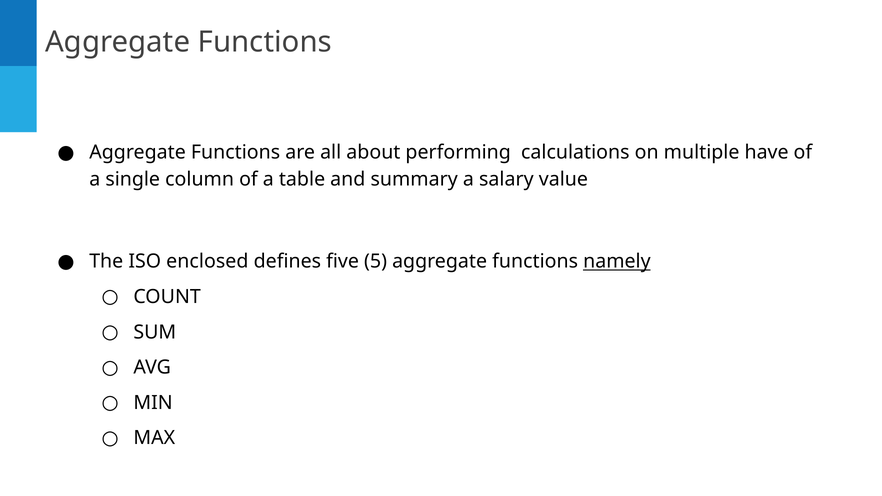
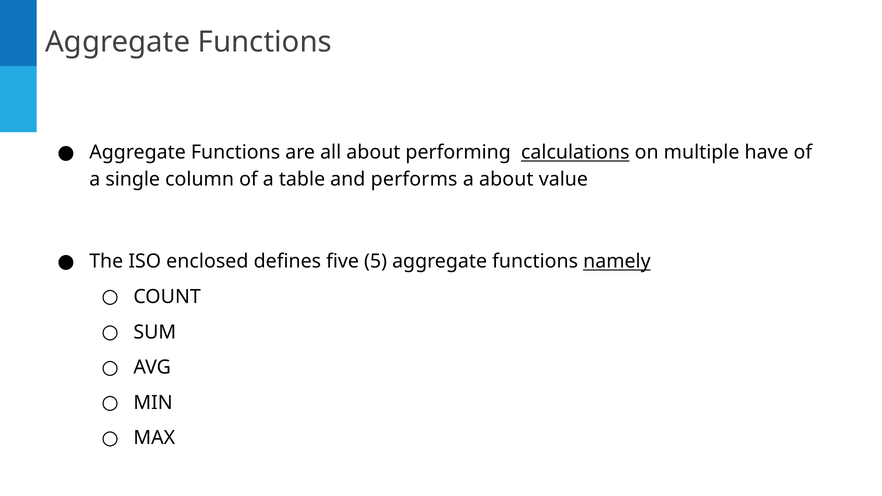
calculations underline: none -> present (575, 153)
summary: summary -> performs (414, 180)
a salary: salary -> about (506, 180)
